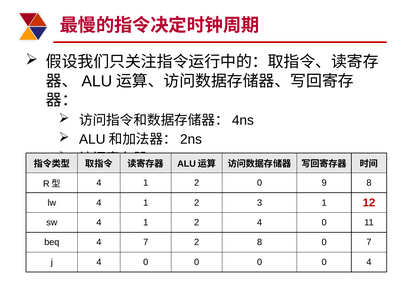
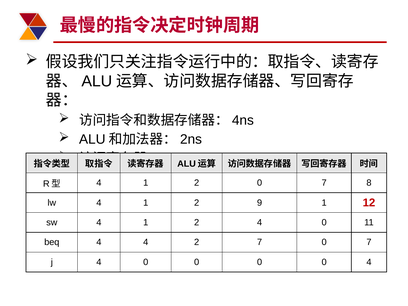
2 0 9: 9 -> 7 (324, 183)
3: 3 -> 9 (260, 203)
4 7: 7 -> 4 (146, 242)
2 8: 8 -> 7 (260, 242)
